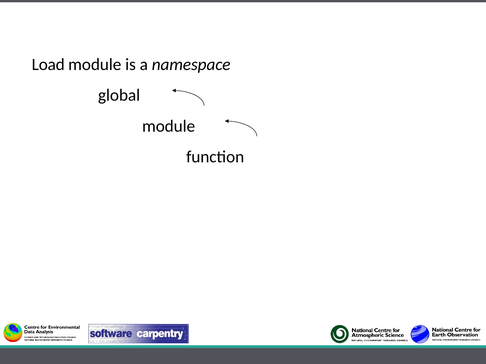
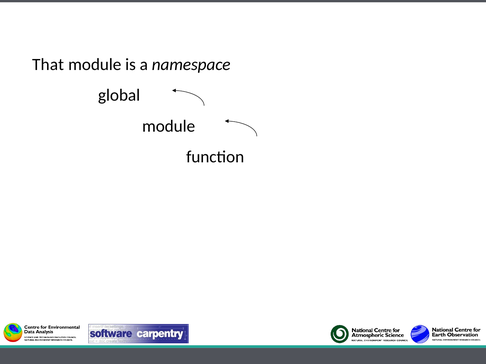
Load: Load -> That (48, 64)
